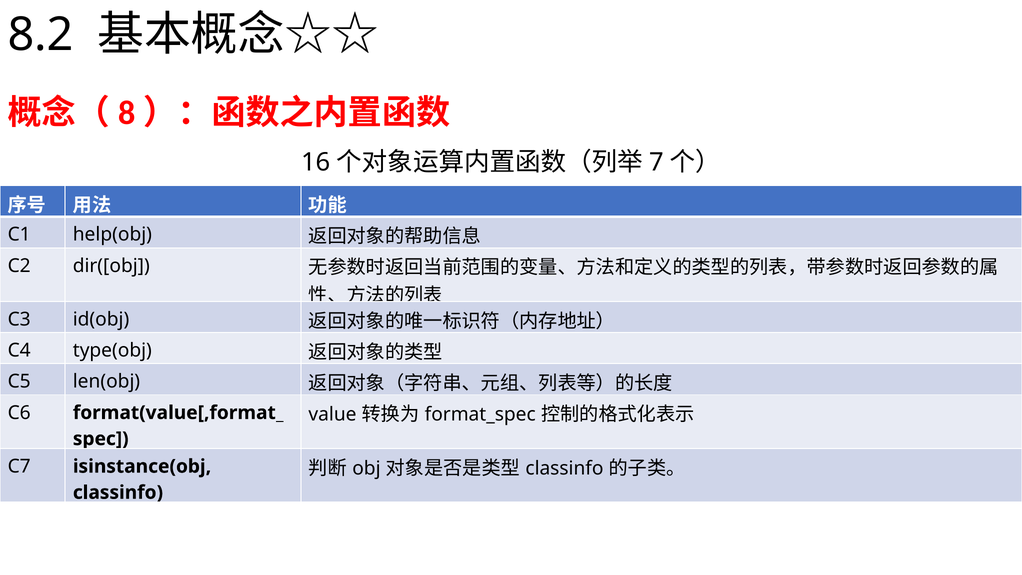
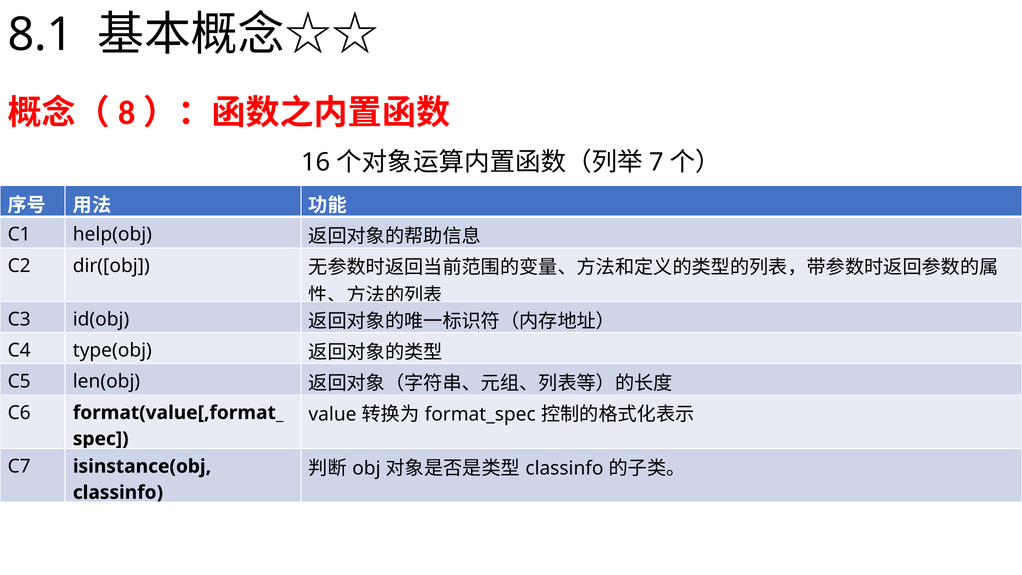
8.2: 8.2 -> 8.1 (41, 35)
